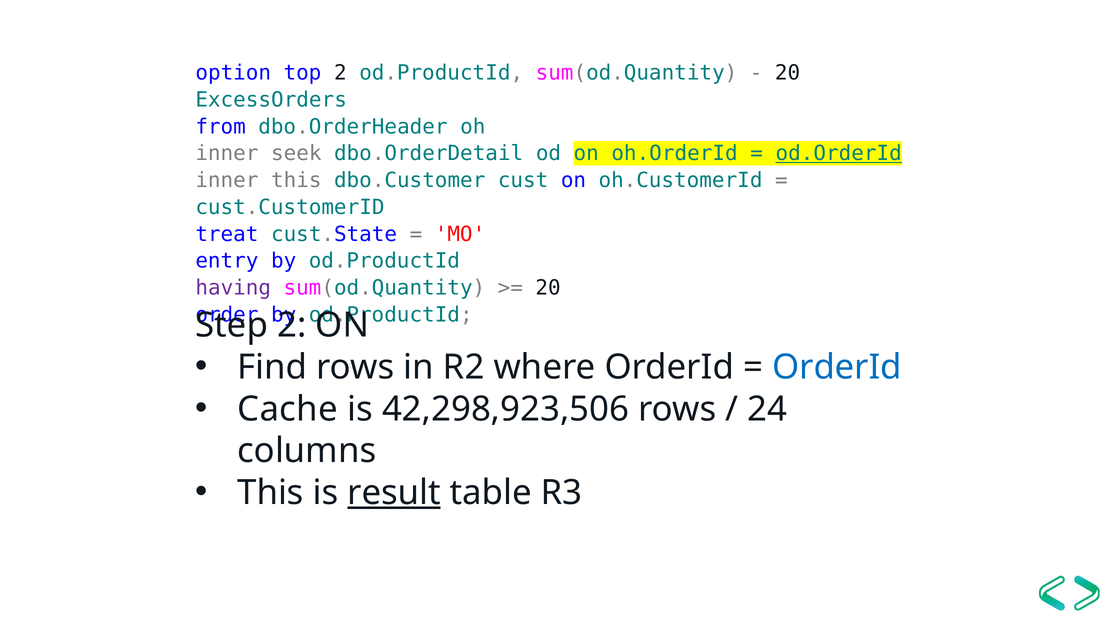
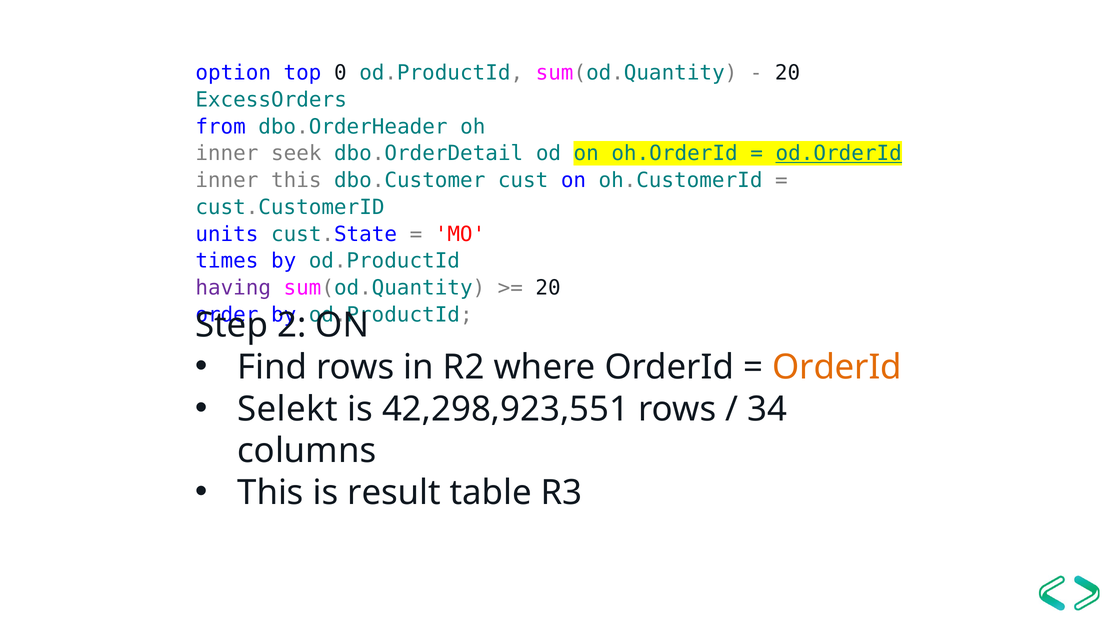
top 2: 2 -> 0 (340, 73)
treat: treat -> units (227, 234)
entry: entry -> times (227, 261)
OrderId colour: blue -> orange (837, 367)
Cache: Cache -> Selekt (288, 409)
42,298,923,506: 42,298,923,506 -> 42,298,923,551 (506, 409)
24: 24 -> 34 (767, 409)
result underline: present -> none (394, 493)
